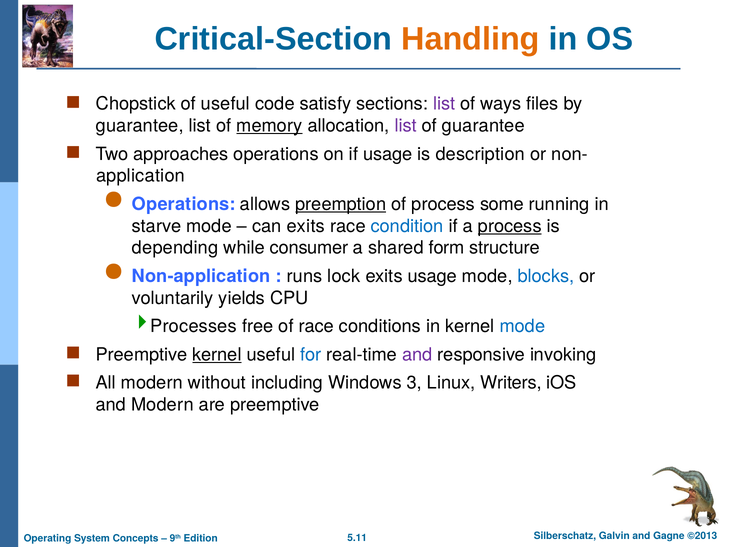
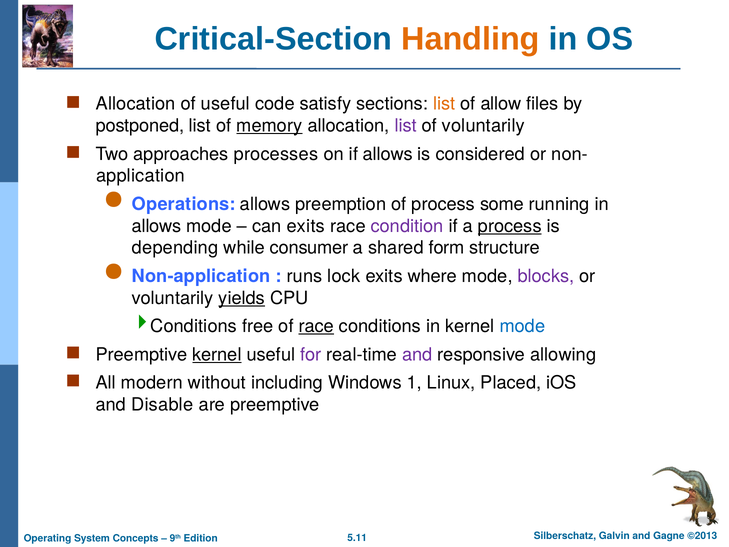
Chopstick: Chopstick -> Allocation (136, 104)
list colour: purple -> orange (444, 104)
ways: ways -> allow (501, 104)
guarantee: guarantee -> postponed (140, 126)
of guarantee: guarantee -> voluntarily (483, 126)
approaches operations: operations -> processes (276, 154)
if usage: usage -> allows (388, 154)
description: description -> considered (480, 154)
preemption underline: present -> none (341, 204)
starve: starve -> allows (157, 226)
condition colour: blue -> purple (407, 226)
exits usage: usage -> where (432, 276)
blocks colour: blue -> purple (546, 276)
yields underline: none -> present (242, 298)
Processes: Processes -> Conditions (194, 326)
race underline: none -> present (316, 326)
for colour: blue -> purple (311, 354)
invoking: invoking -> allowing (563, 354)
3: 3 -> 1 (414, 383)
Writers: Writers -> Placed (511, 383)
and Modern: Modern -> Disable (162, 404)
